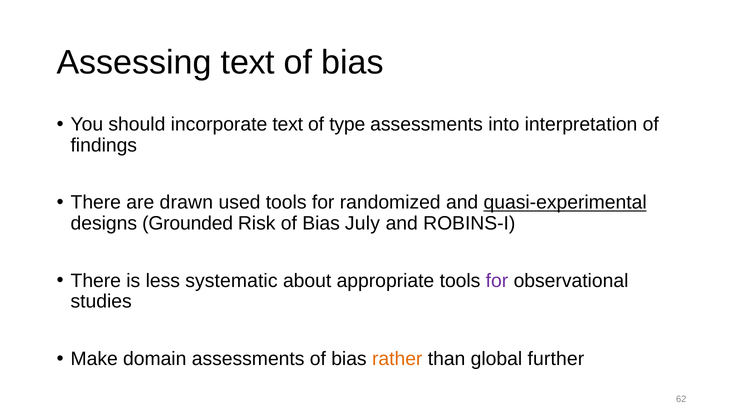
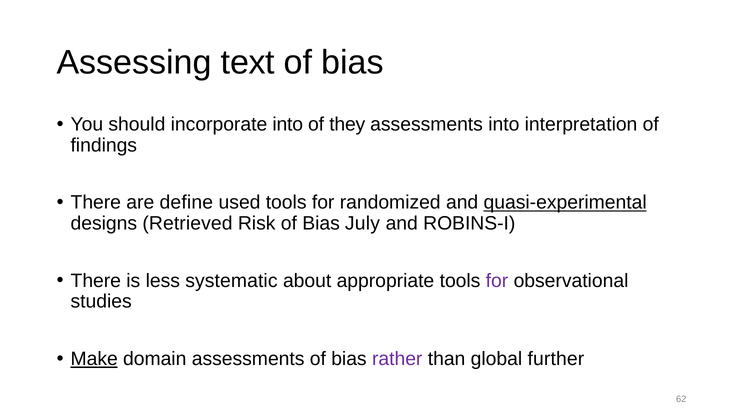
incorporate text: text -> into (288, 124)
type: type -> they (347, 124)
drawn: drawn -> define (186, 203)
Grounded: Grounded -> Retrieved (187, 223)
Make underline: none -> present (94, 359)
rather colour: orange -> purple (397, 359)
